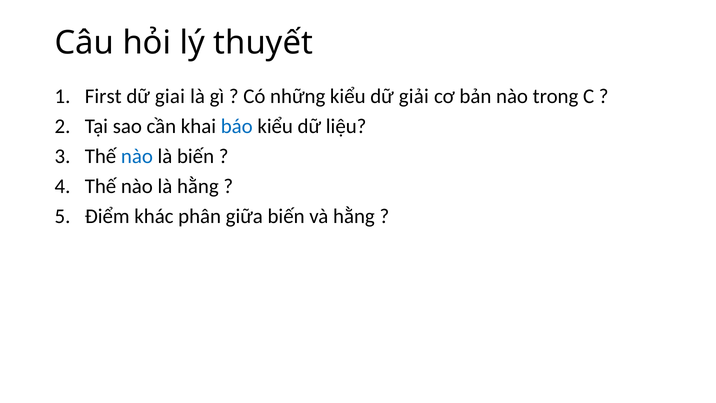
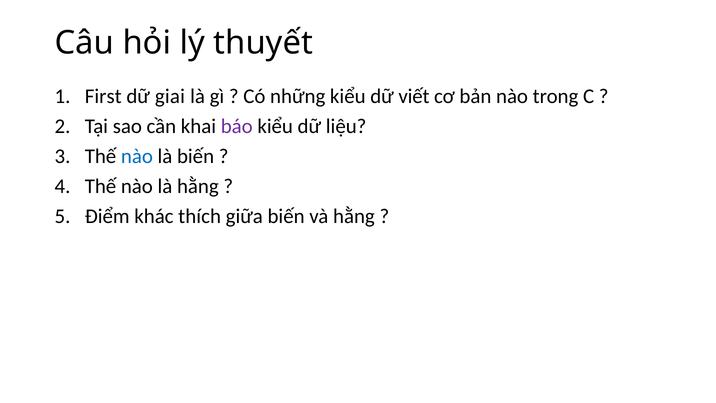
giải: giải -> viết (414, 96)
báo colour: blue -> purple (237, 126)
phân: phân -> thích (200, 216)
